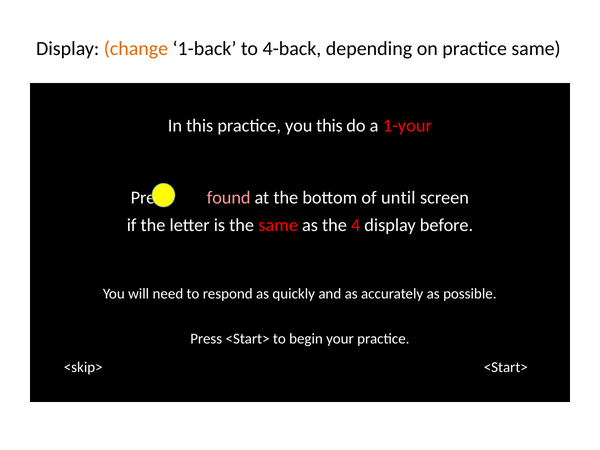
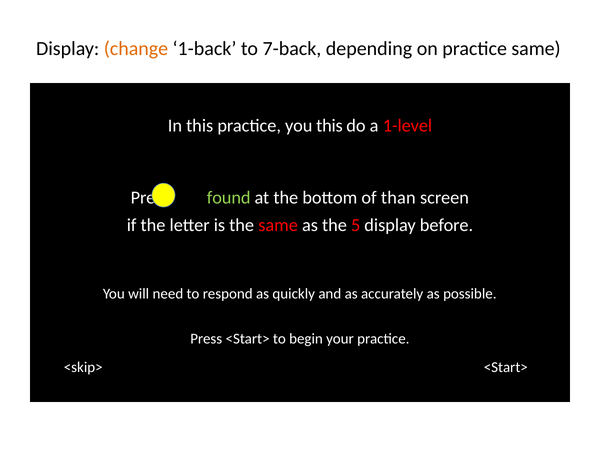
4-back: 4-back -> 7-back (292, 49)
1-your: 1-your -> 1-level (407, 126)
found colour: pink -> light green (229, 198)
until: until -> than (398, 198)
4: 4 -> 5 (356, 225)
